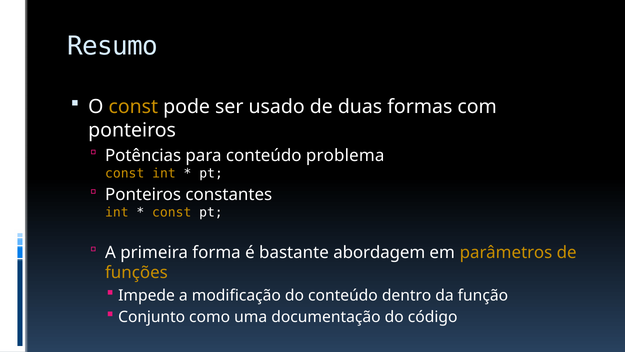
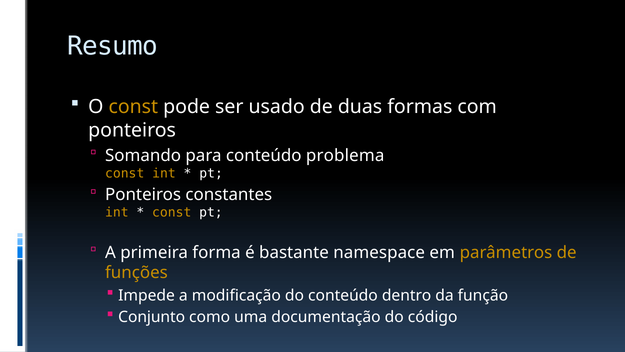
Potências: Potências -> Somando (143, 155)
abordagem: abordagem -> namespace (379, 252)
